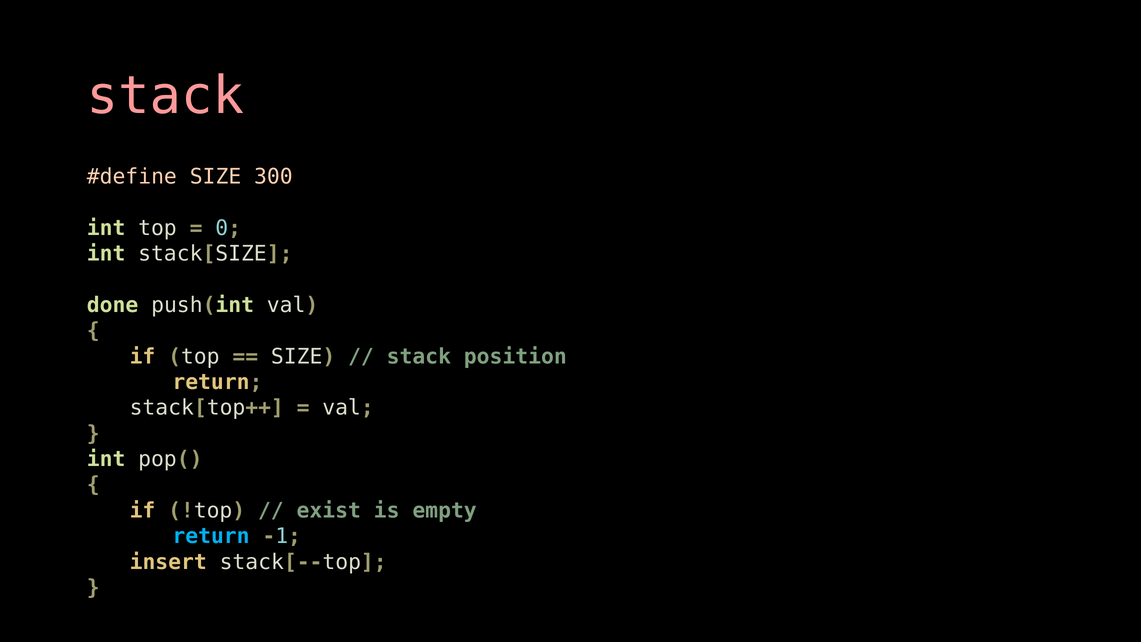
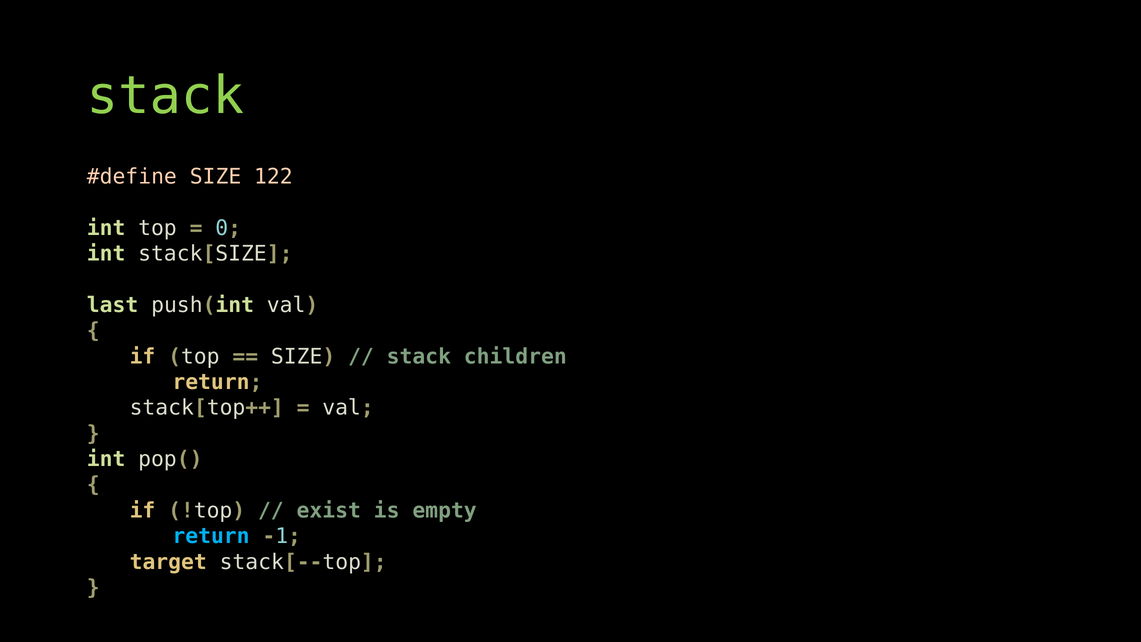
stack colour: pink -> light green (166, 96)
300: 300 -> 122 (273, 177)
done: done -> last (113, 305)
position: position -> children (515, 356)
insert: insert -> target (168, 562)
